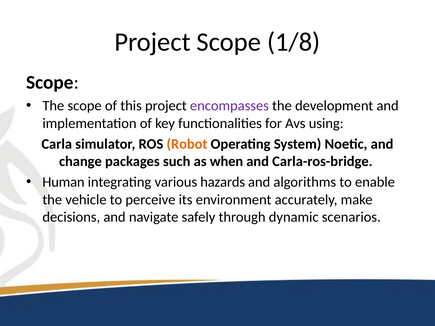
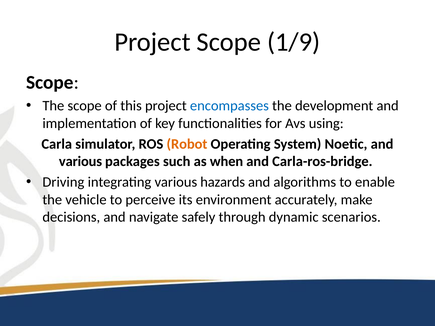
1/8: 1/8 -> 1/9 (294, 42)
encompasses colour: purple -> blue (229, 106)
change: change -> various (80, 162)
Human: Human -> Driving (63, 182)
